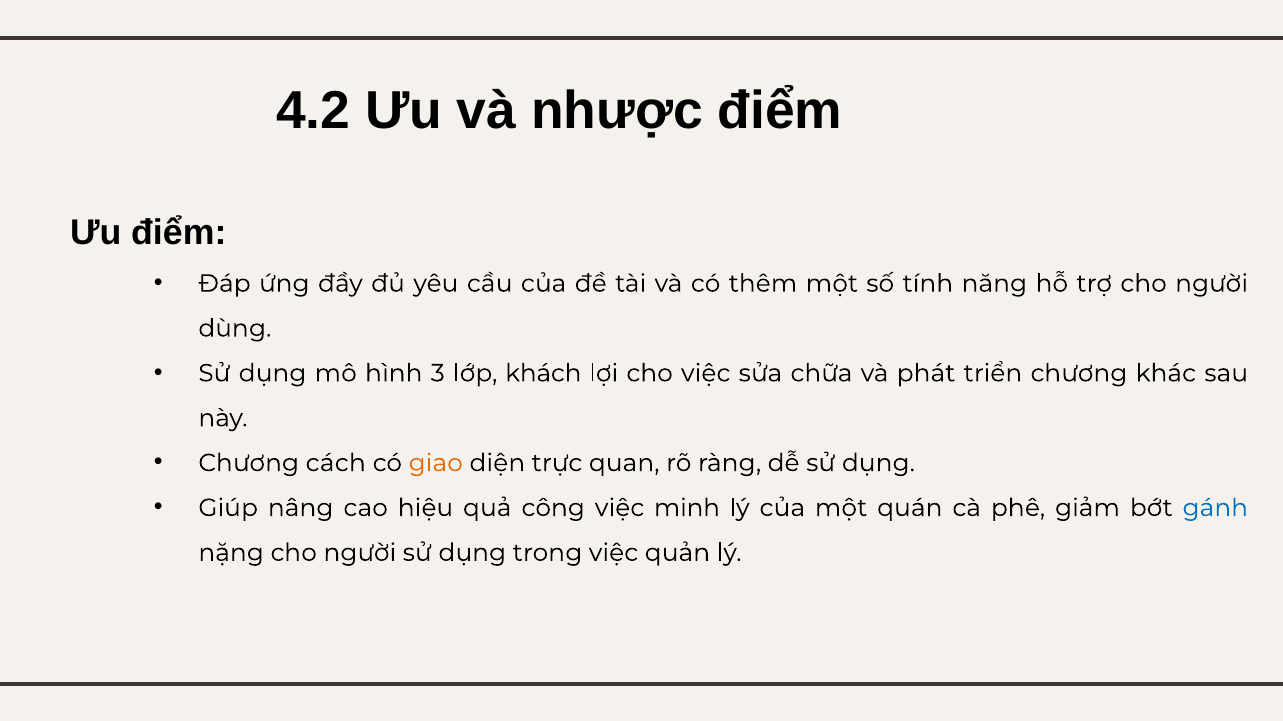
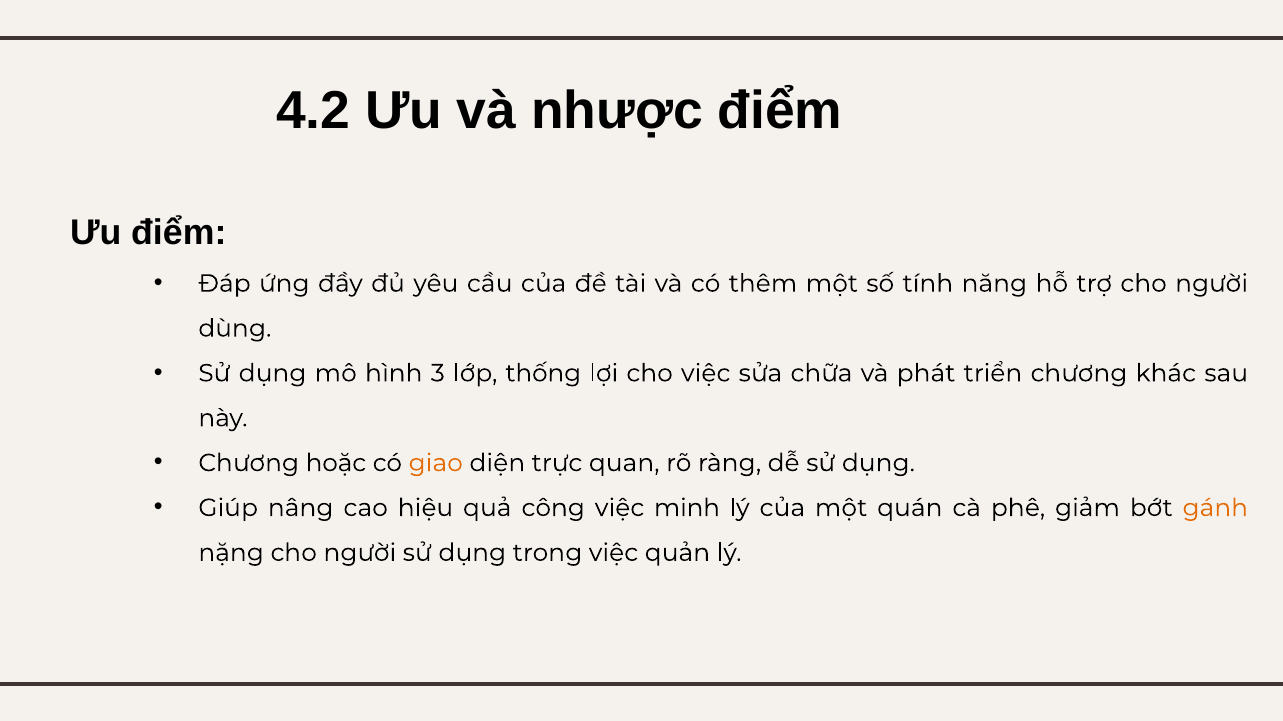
khách: khách -> thống (543, 374)
cách: cách -> hoặc (336, 463)
gánh colour: blue -> orange (1215, 508)
